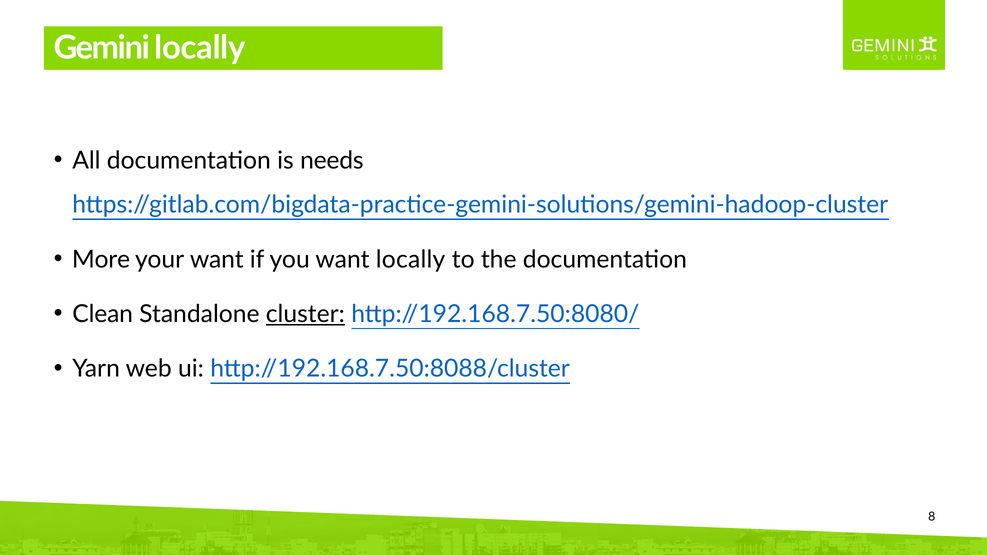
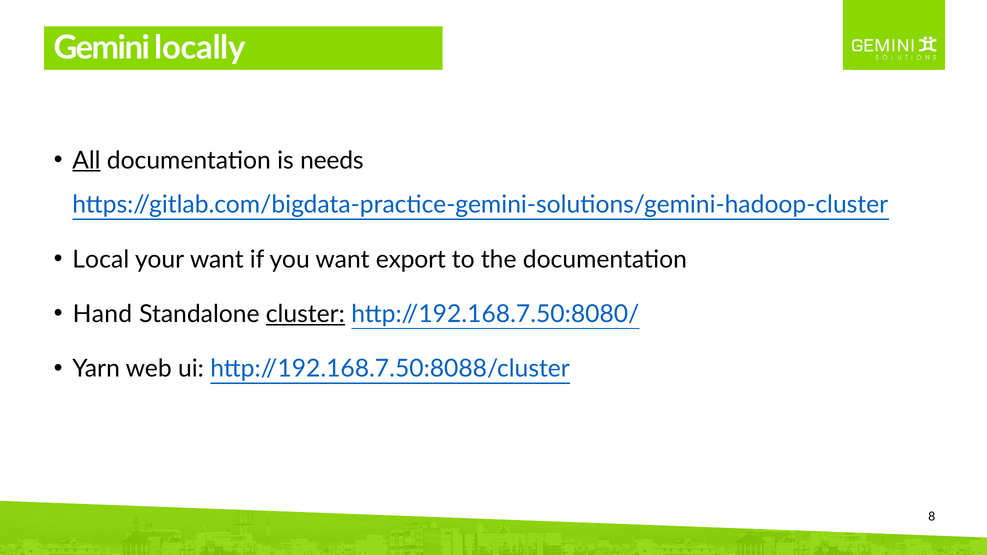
All underline: none -> present (86, 160)
More: More -> Local (101, 260)
want locally: locally -> export (411, 260)
Clean: Clean -> Hand (102, 314)
